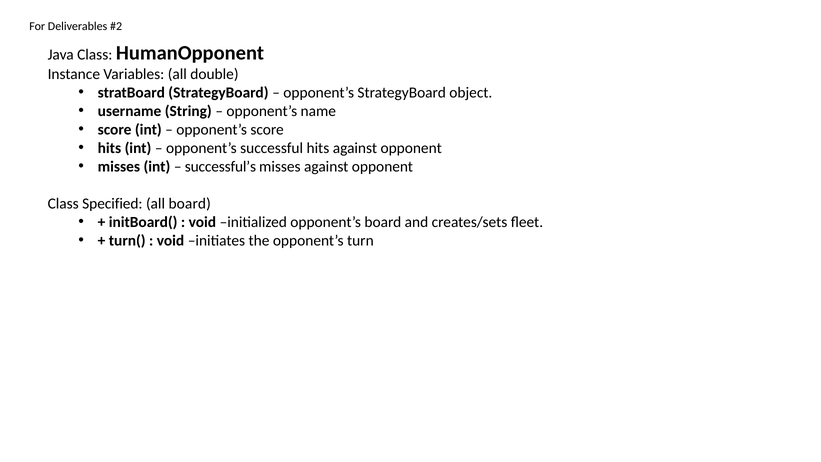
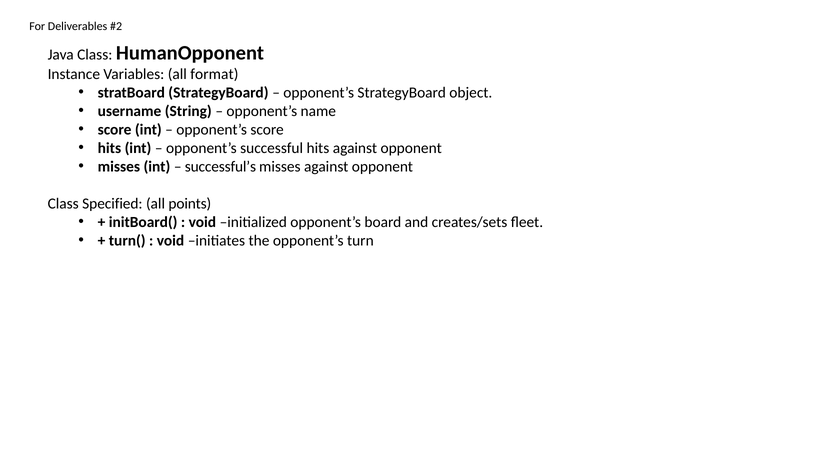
double: double -> format (214, 74)
all board: board -> points (190, 203)
